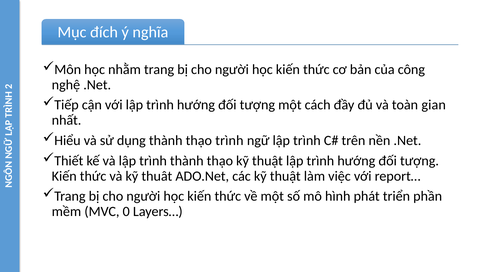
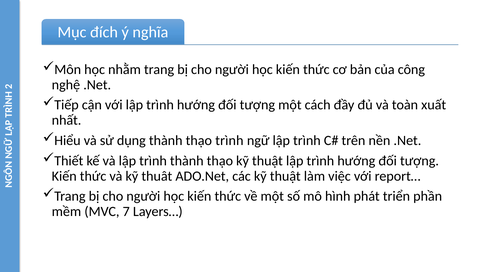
gian: gian -> xuất (434, 105)
0: 0 -> 7 (126, 211)
